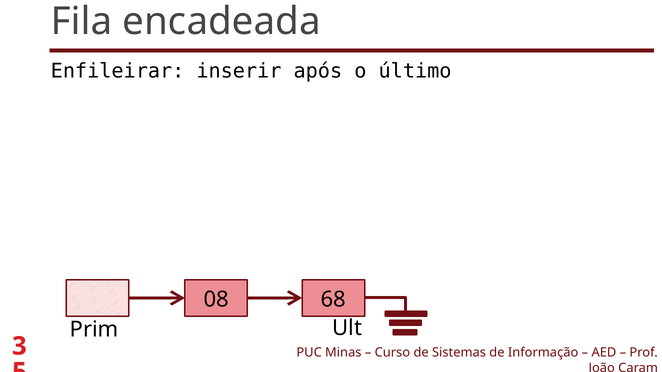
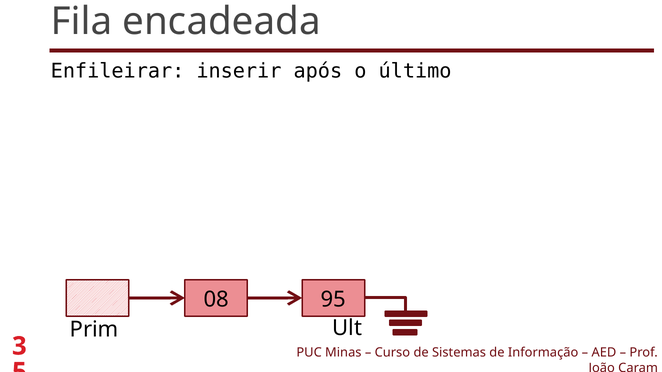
68: 68 -> 95 (333, 300)
